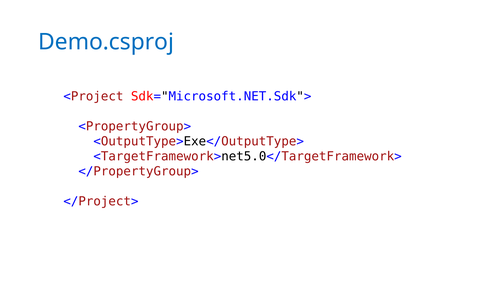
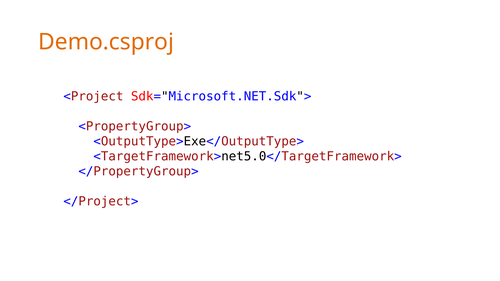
Demo.csproj colour: blue -> orange (106, 42)
